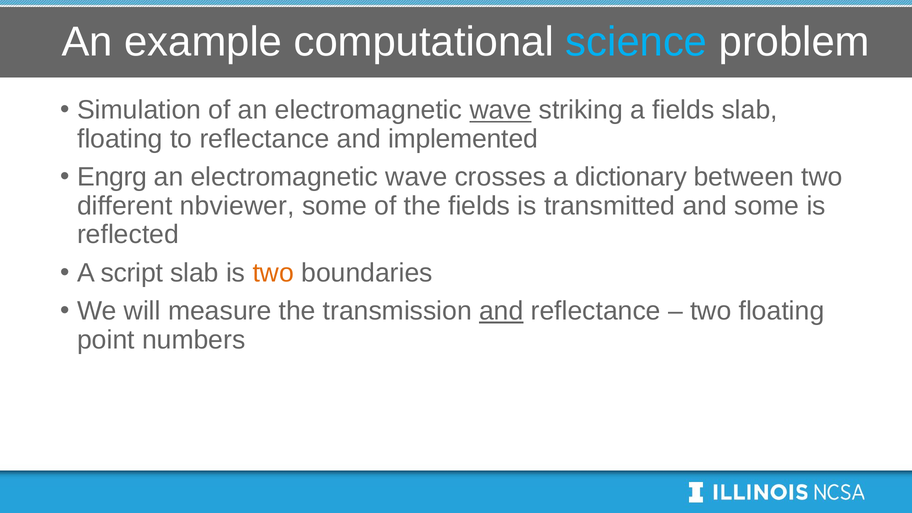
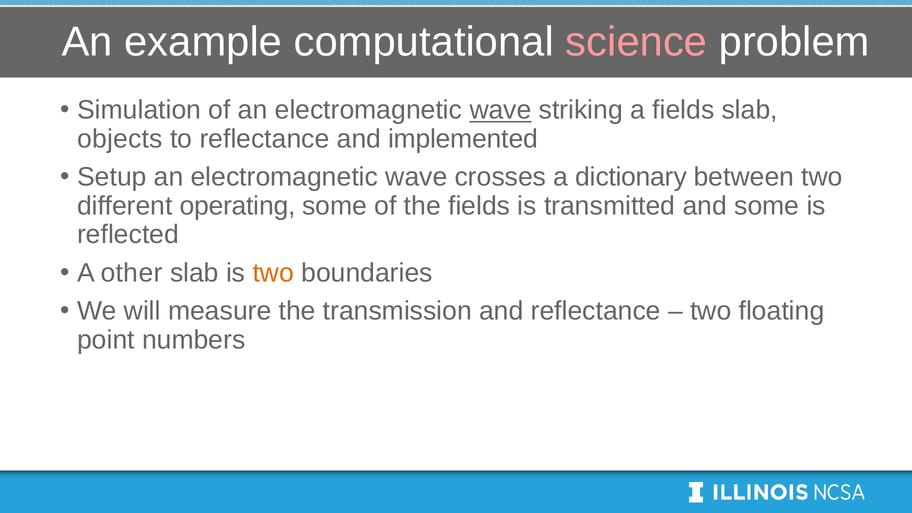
science colour: light blue -> pink (636, 42)
floating: floating -> objects (120, 139)
Engrg: Engrg -> Setup (112, 177)
nbviewer: nbviewer -> operating (238, 206)
script: script -> other (132, 273)
and underline: present -> none (501, 311)
